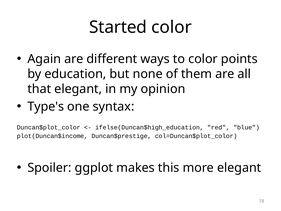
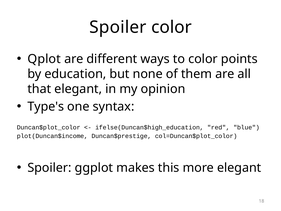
Started: Started -> Spoiler (118, 27)
Again: Again -> Qplot (44, 59)
